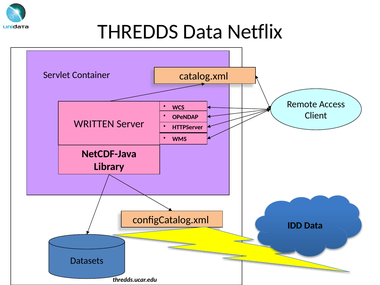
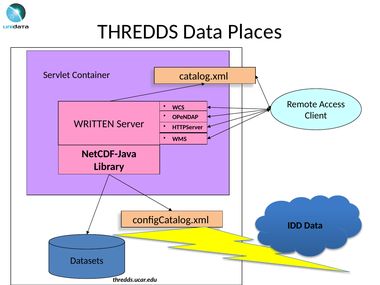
Netflix: Netflix -> Places (255, 32)
